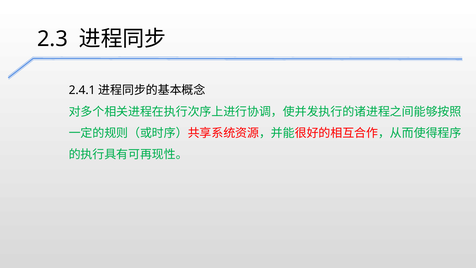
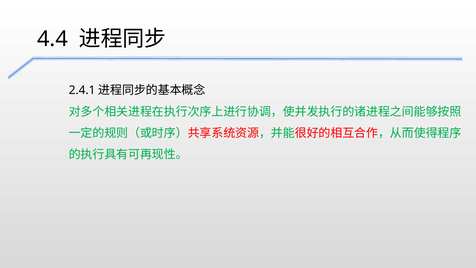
2.3: 2.3 -> 4.4 (53, 39)
